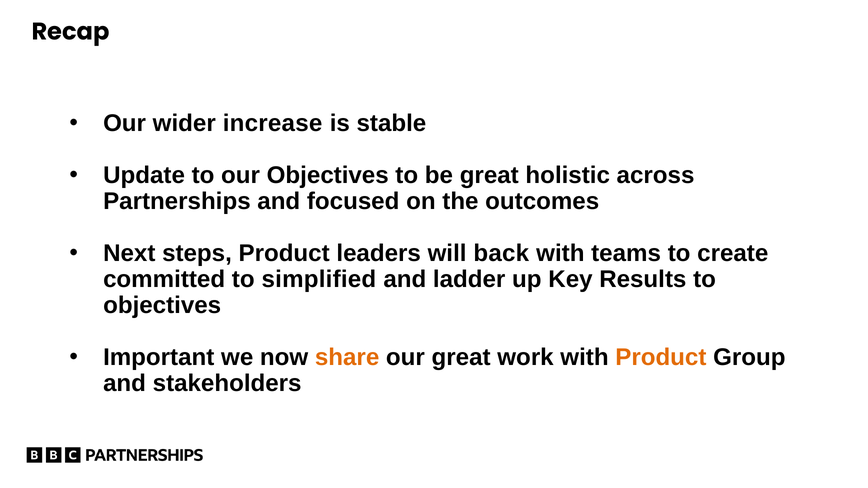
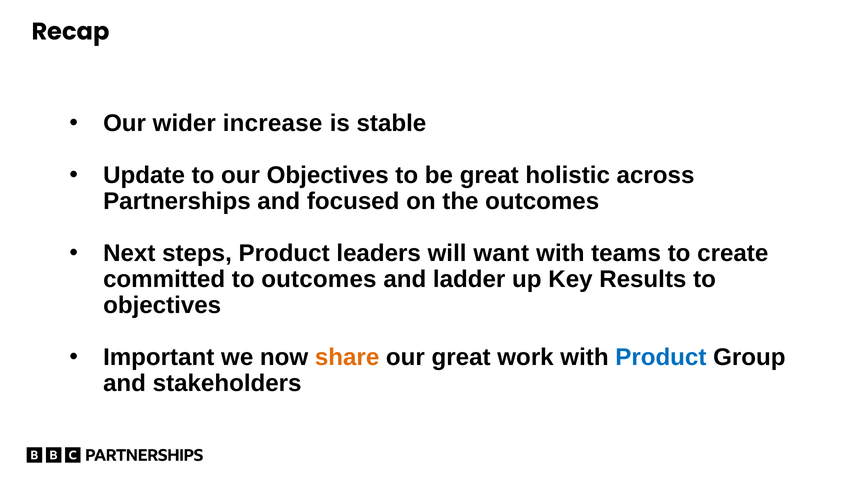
back: back -> want (501, 253)
to simplified: simplified -> outcomes (319, 279)
Product colour: orange -> blue (661, 358)
